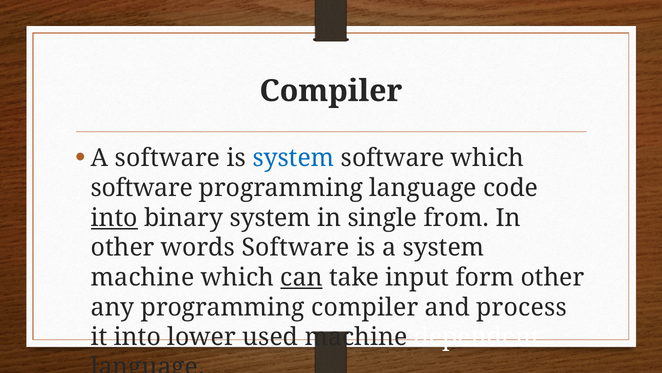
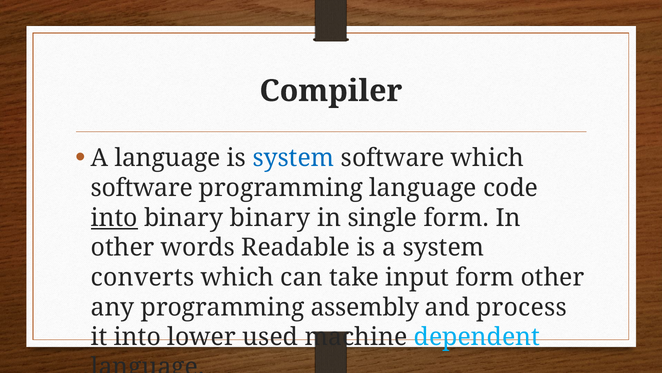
A software: software -> language (168, 158)
binary system: system -> binary (270, 218)
single from: from -> form (456, 218)
words Software: Software -> Readable (296, 247)
machine: machine -> converts (143, 277)
can underline: present -> none (302, 277)
programming compiler: compiler -> assembly (365, 307)
dependent colour: white -> light blue (477, 337)
